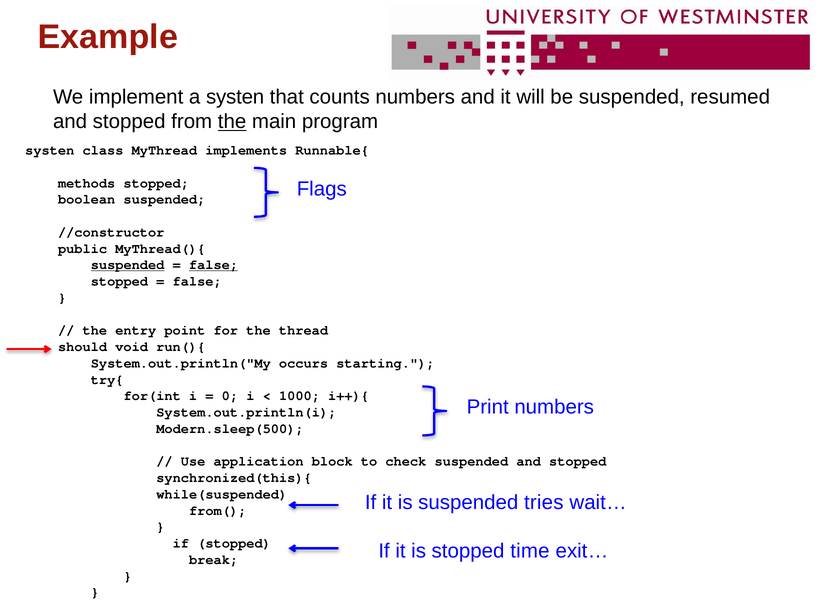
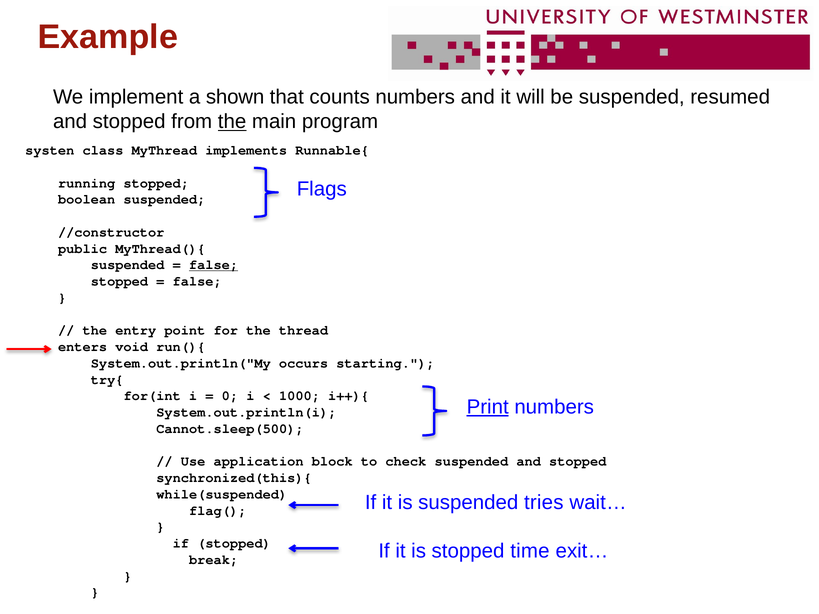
a systen: systen -> shown (235, 97)
methods: methods -> running (87, 183)
suspended underline: present -> none (128, 265)
should: should -> enters (83, 347)
Print underline: none -> present (488, 407)
Modern.sleep(500: Modern.sleep(500 -> Cannot.sleep(500 (230, 429)
from(: from( -> flag( (218, 511)
